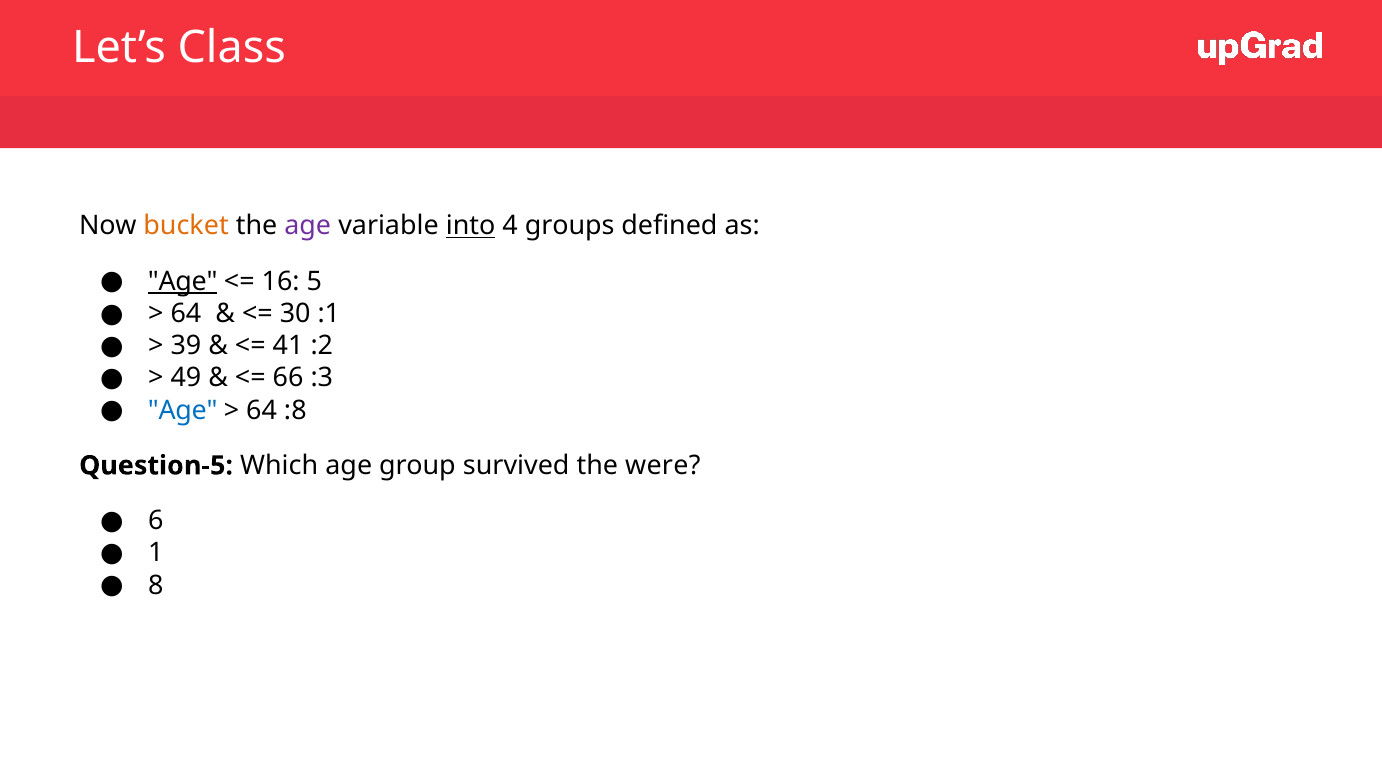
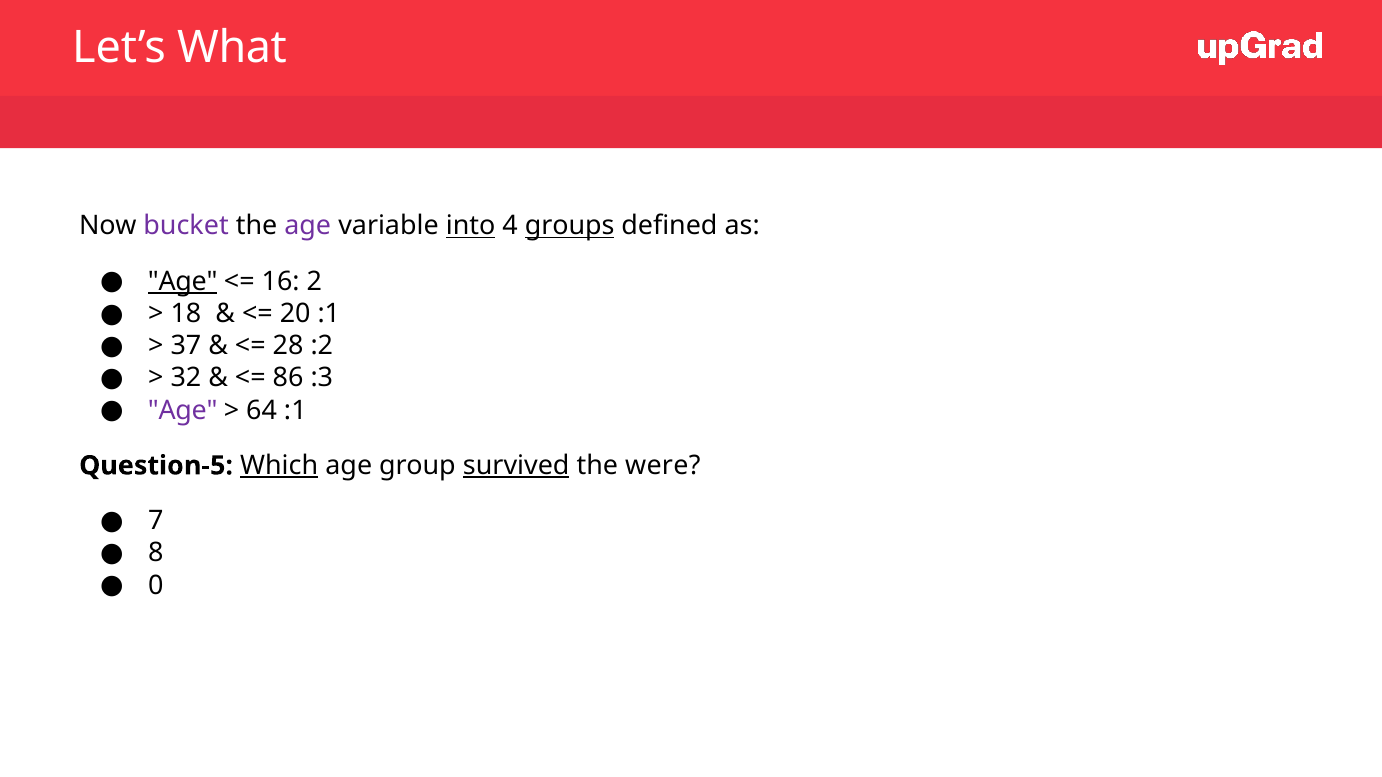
Class: Class -> What (232, 48)
bucket colour: orange -> purple (186, 226)
groups underline: none -> present (570, 226)
5: 5 -> 2 (314, 282)
64: 64 -> 18 (186, 314)
30: 30 -> 20 (295, 314)
39: 39 -> 37 (186, 346)
41: 41 -> 28 (288, 346)
49: 49 -> 32 (186, 378)
66: 66 -> 86 (288, 378)
Age colour: blue -> purple (183, 411)
64 :8: :8 -> :1 (295, 411)
Which underline: none -> present (279, 466)
survived underline: none -> present (516, 466)
6: 6 -> 7 (156, 521)
1: 1 -> 8 (156, 553)
8: 8 -> 0 (156, 586)
